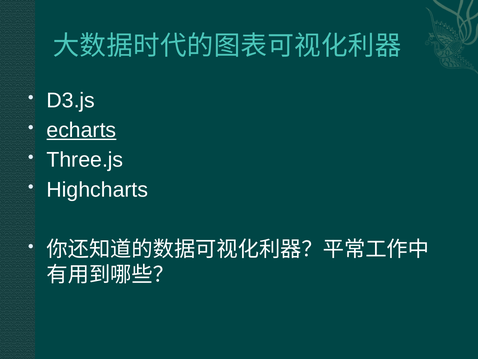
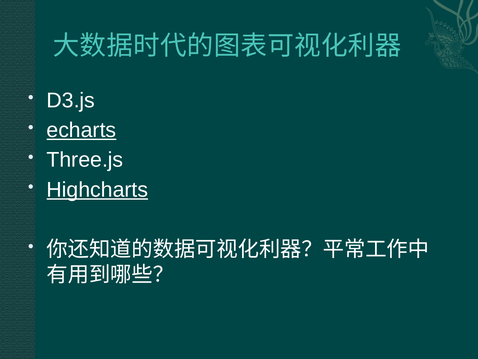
Highcharts underline: none -> present (97, 189)
